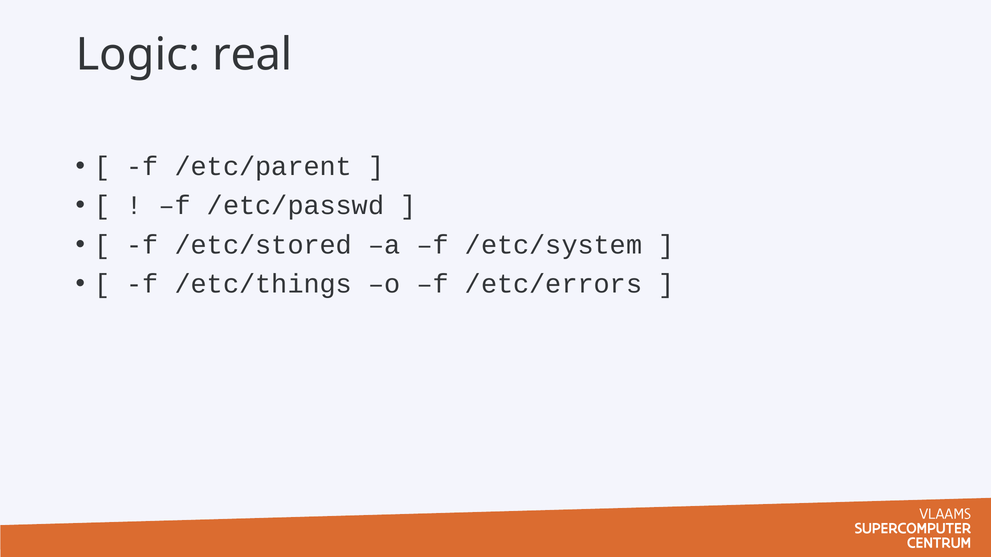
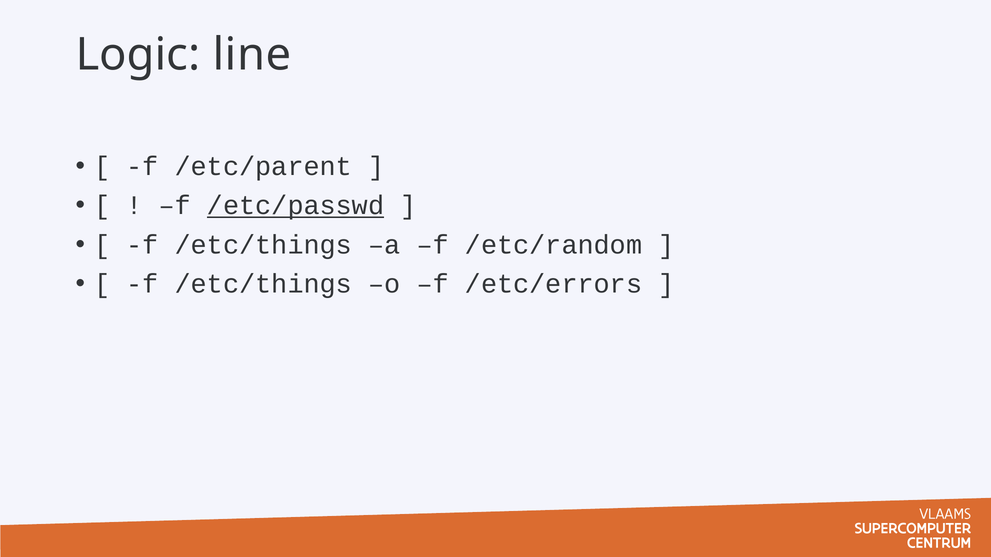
real: real -> line (252, 55)
/etc/passwd underline: none -> present (296, 206)
/etc/stored: /etc/stored -> /etc/things (263, 245)
/etc/system: /etc/system -> /etc/random (554, 245)
